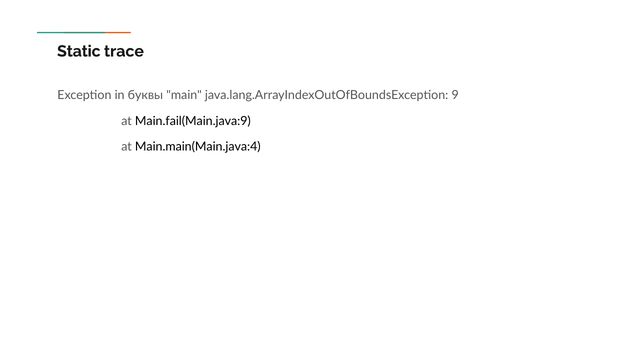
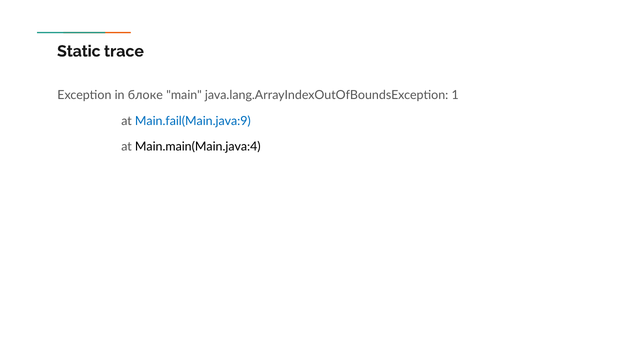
буквы: буквы -> блоке (145, 95)
9: 9 -> 1 (455, 95)
Main.fail(Main.java:9 colour: black -> blue (193, 121)
